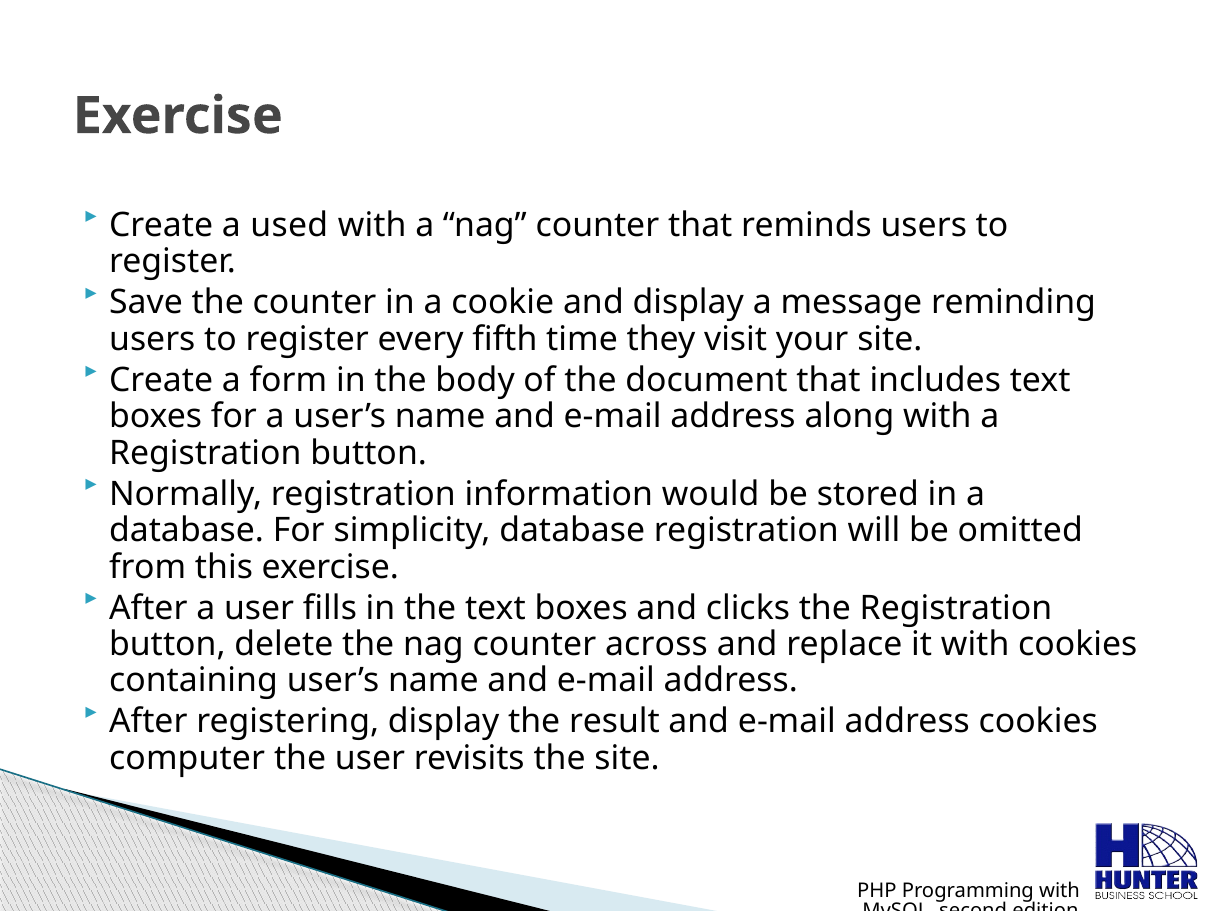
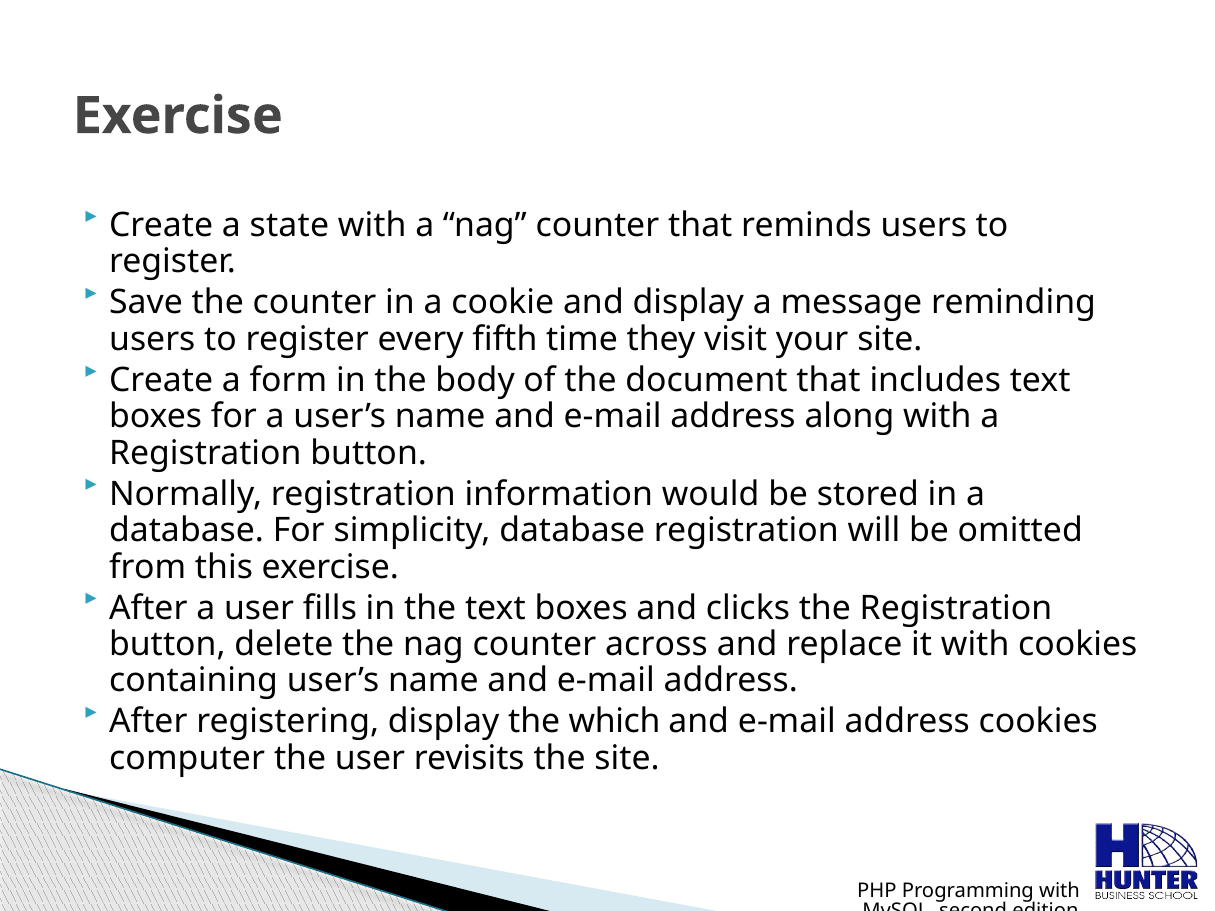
used: used -> state (289, 225)
result: result -> which (615, 722)
